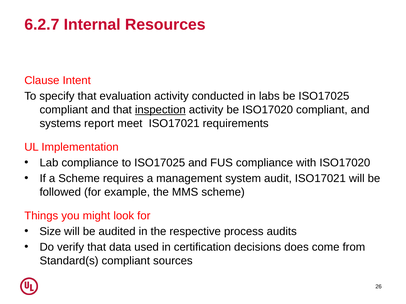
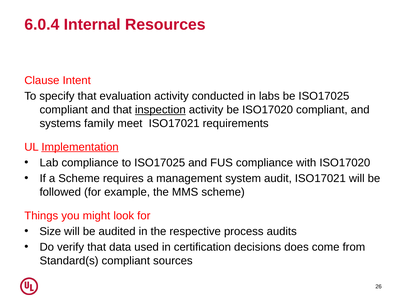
6.2.7: 6.2.7 -> 6.0.4 (42, 25)
report: report -> family (99, 124)
Implementation underline: none -> present (80, 147)
